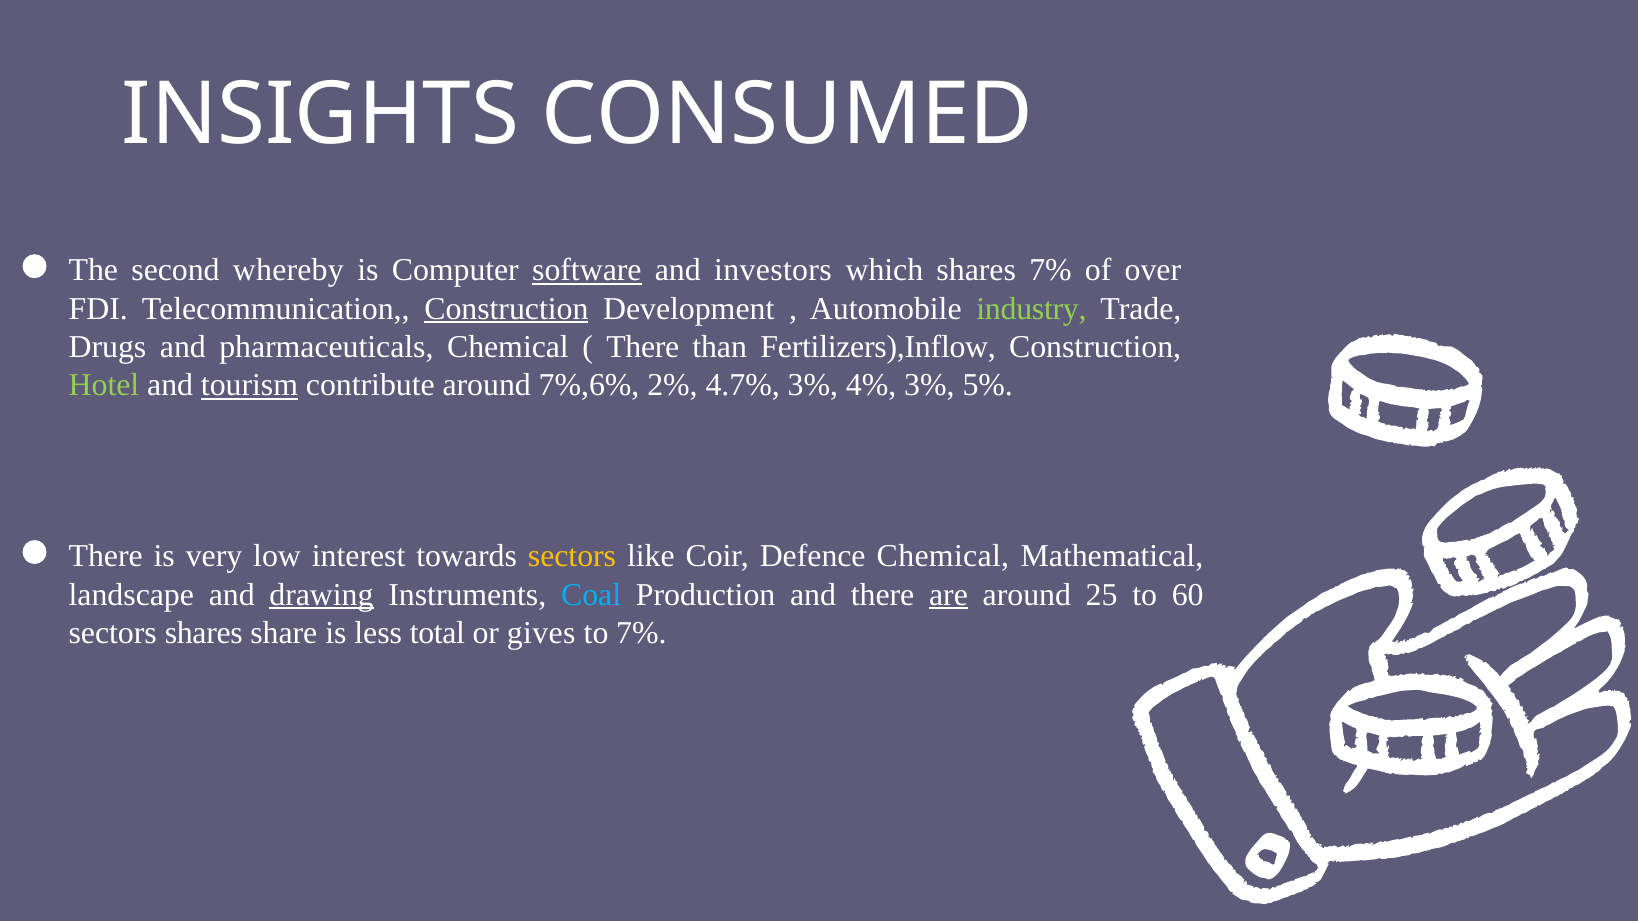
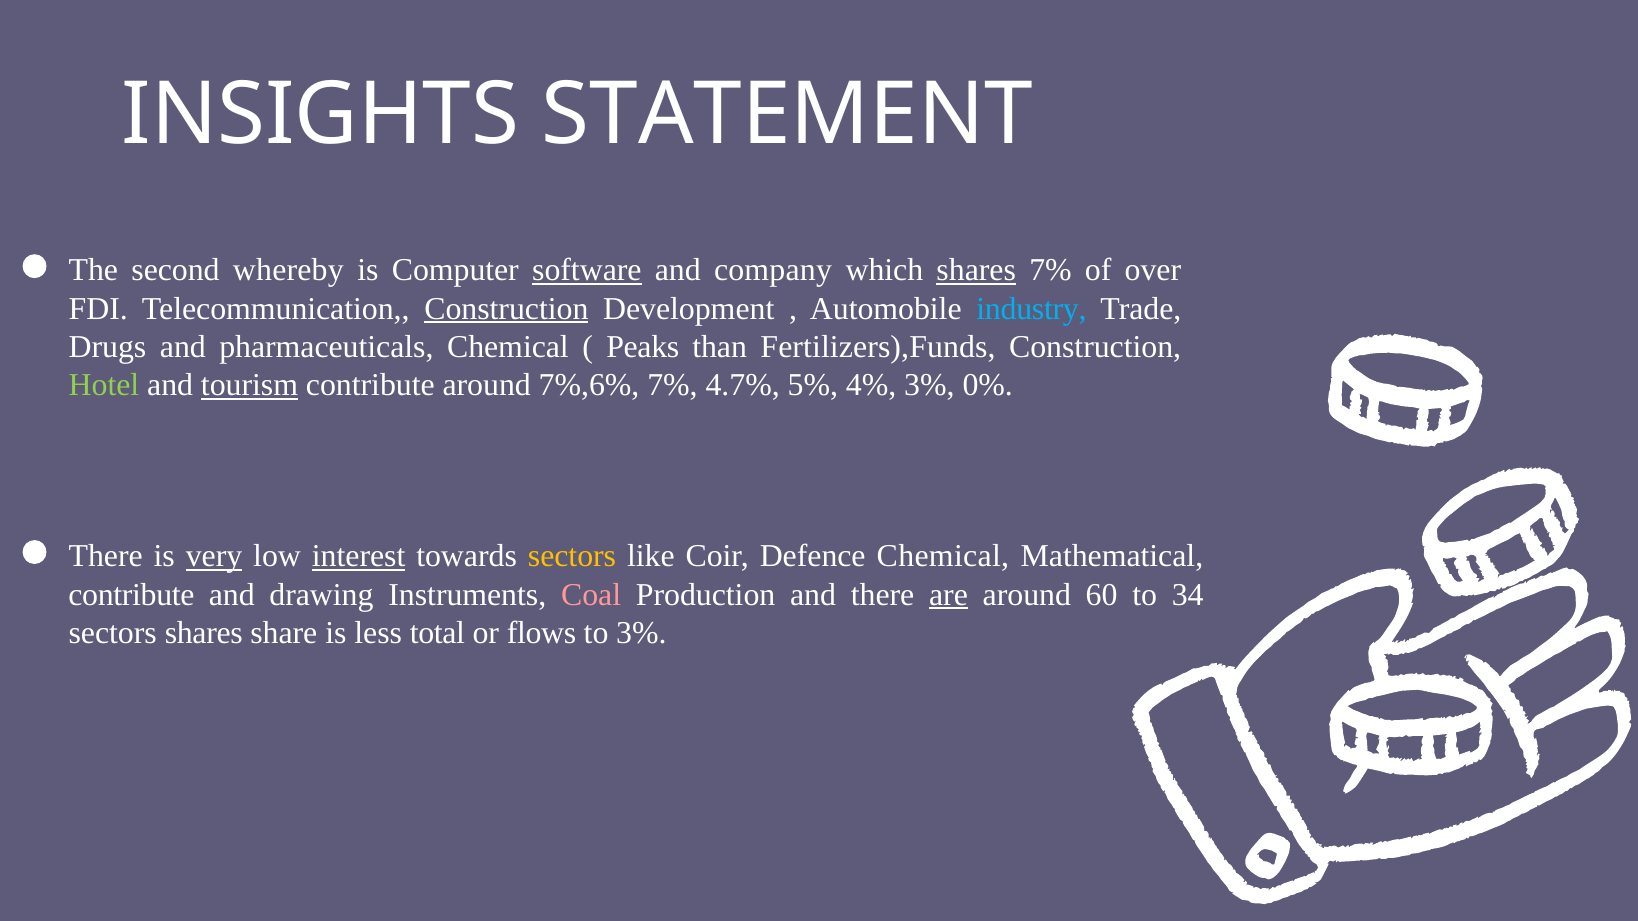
CONSUMED: CONSUMED -> STATEMENT (788, 115)
investors: investors -> company (773, 271)
shares underline: none -> present (976, 271)
industry colour: light green -> light blue (1032, 309)
There: There -> Peaks (643, 347)
Fertilizers),Inflow: Fertilizers),Inflow -> Fertilizers),Funds (878, 347)
7%,6% 2%: 2% -> 7% (672, 385)
4.7% 3%: 3% -> 5% (813, 385)
5%: 5% -> 0% (988, 385)
very underline: none -> present (214, 556)
interest underline: none -> present (359, 556)
landscape: landscape -> contribute (131, 595)
drawing underline: present -> none (321, 595)
Coal colour: light blue -> pink (591, 595)
25: 25 -> 60 (1102, 595)
60: 60 -> 34 (1188, 595)
gives: gives -> flows (541, 633)
to 7%: 7% -> 3% (641, 633)
